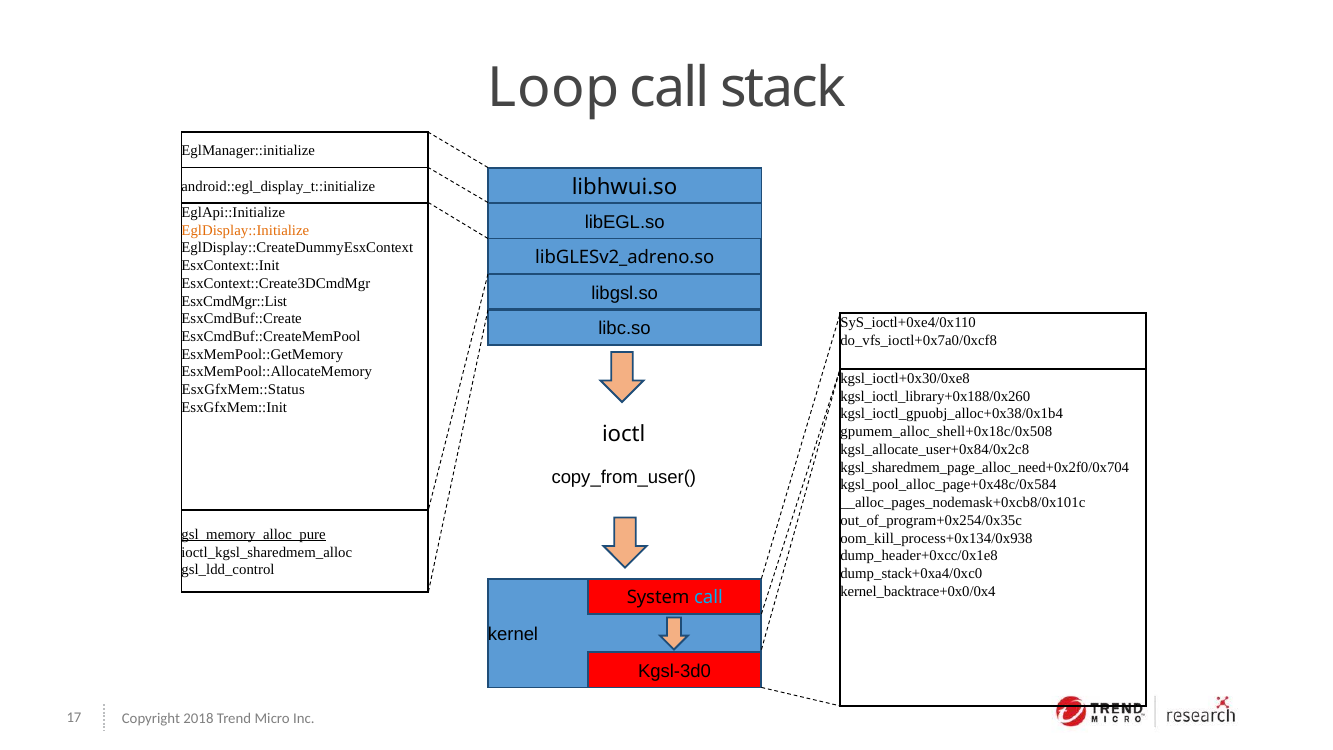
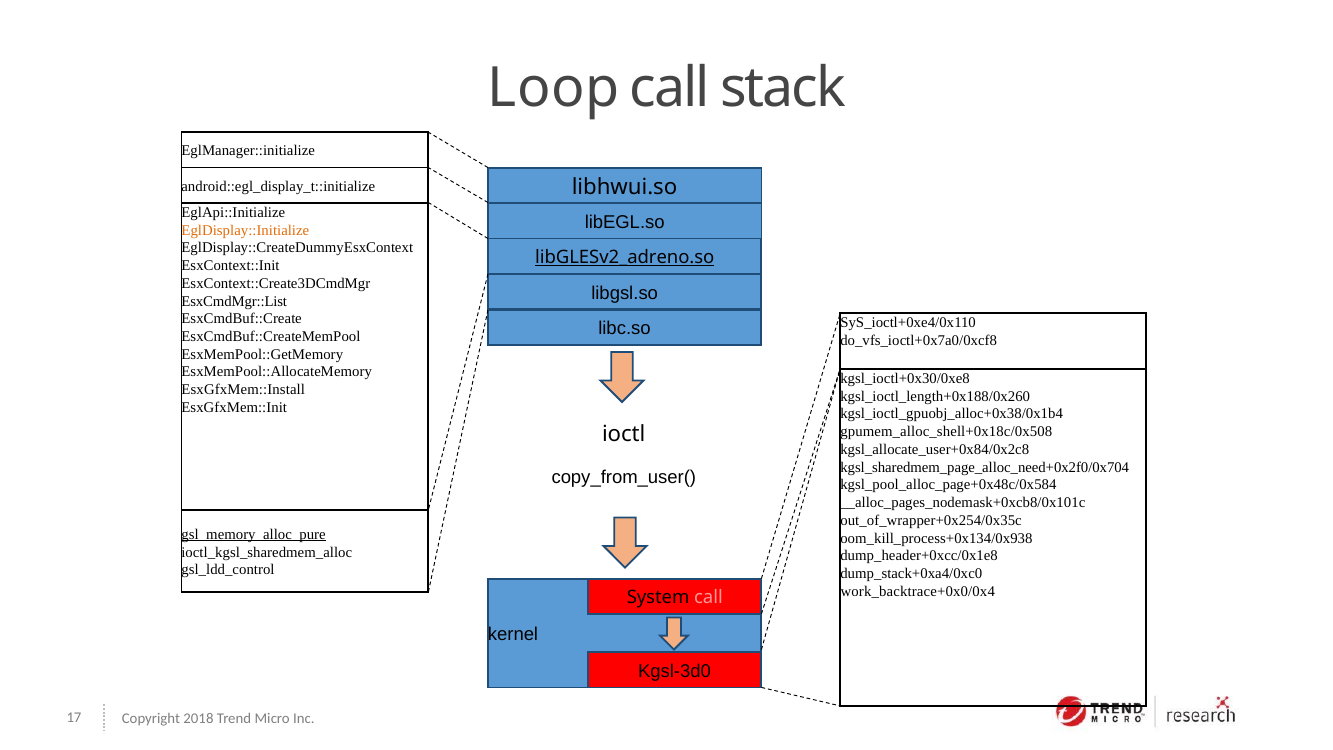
libGLESv2_adreno.so underline: none -> present (625, 257)
EsxGfxMem::Status: EsxGfxMem::Status -> EsxGfxMem::Install (243, 390)
kgsl_ioctl_library+0x188/0x260: kgsl_ioctl_library+0x188/0x260 -> kgsl_ioctl_length+0x188/0x260 (935, 396)
out_of_program+0x254/0x35c: out_of_program+0x254/0x35c -> out_of_wrapper+0x254/0x35c (931, 520)
kernel_backtrace+0x0/0x4: kernel_backtrace+0x0/0x4 -> work_backtrace+0x0/0x4 (918, 591)
call colour: light blue -> pink (708, 597)
